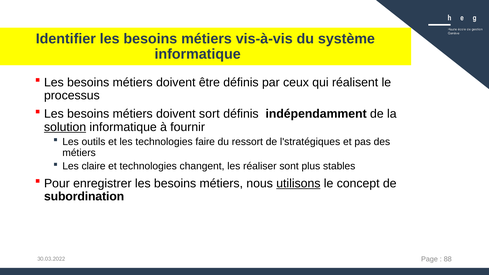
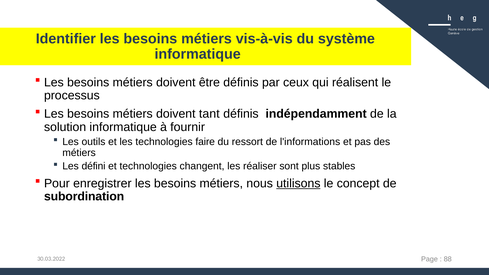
sort: sort -> tant (209, 114)
solution underline: present -> none (65, 127)
l'stratégiques: l'stratégiques -> l'informations (310, 142)
claire: claire -> défini (94, 166)
